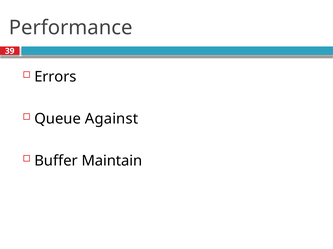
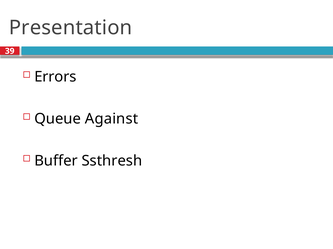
Performance: Performance -> Presentation (71, 28)
Maintain: Maintain -> Ssthresh (112, 161)
